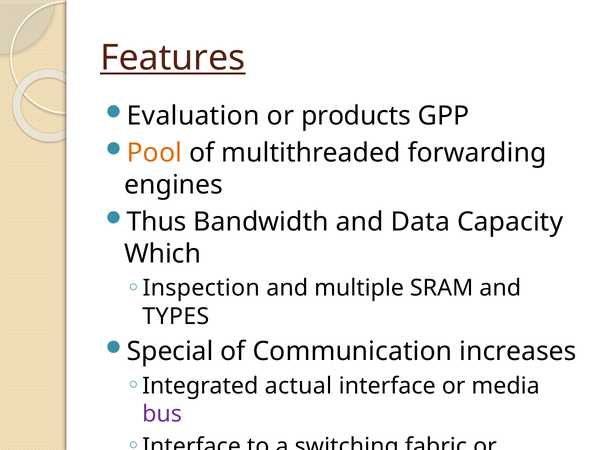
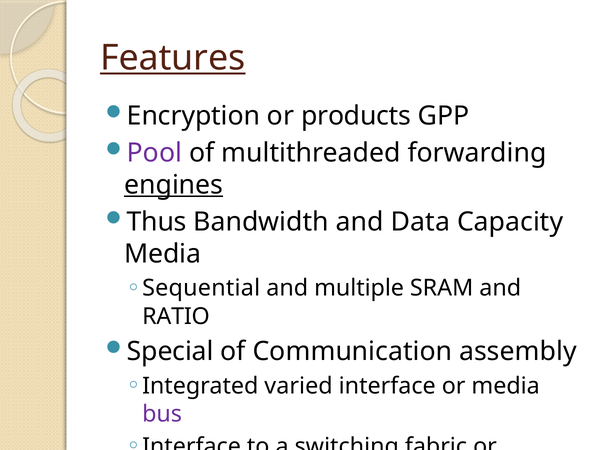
Evaluation: Evaluation -> Encryption (193, 116)
Pool colour: orange -> purple (154, 153)
engines underline: none -> present (174, 185)
Which: Which -> Media (163, 254)
Inspection: Inspection -> Sequential (201, 288)
TYPES: TYPES -> RATIO (176, 316)
increases: increases -> assembly (518, 352)
actual: actual -> varied (299, 386)
